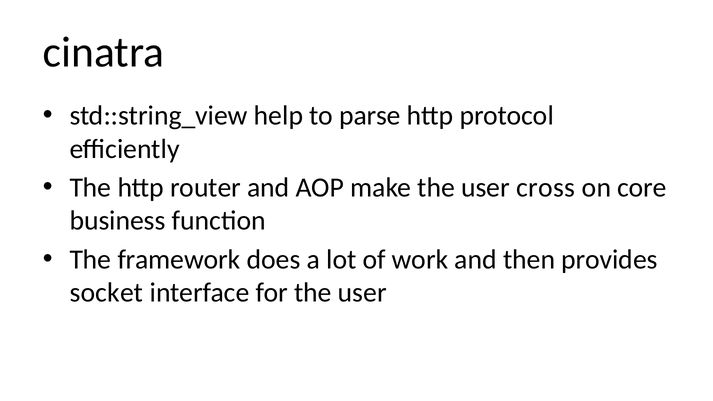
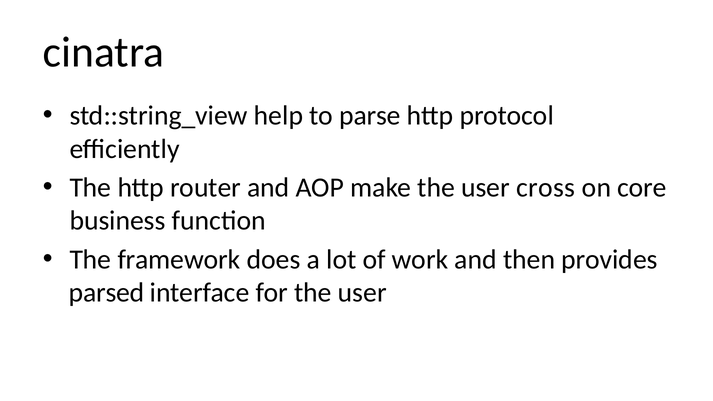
socket: socket -> parsed (107, 293)
